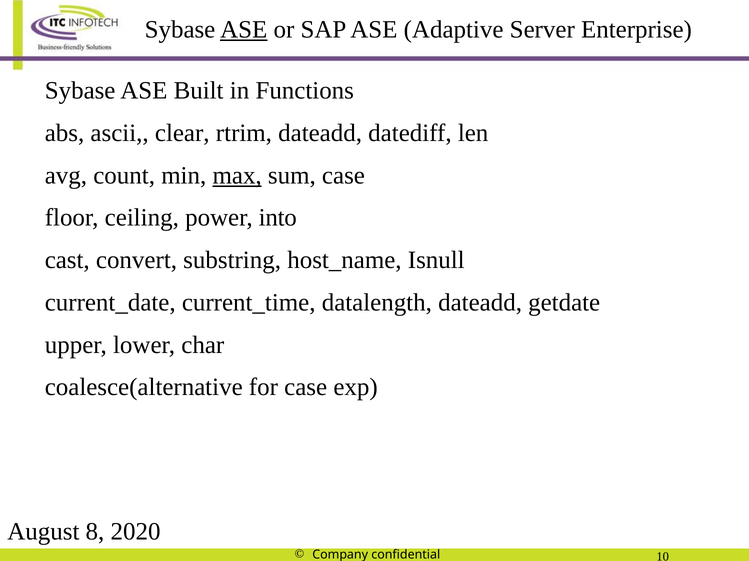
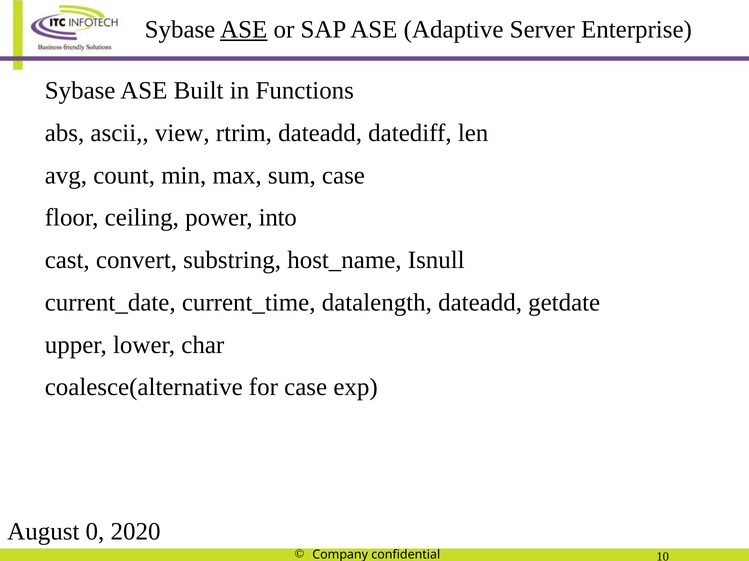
clear: clear -> view (182, 133)
max underline: present -> none (237, 176)
8: 8 -> 0 (95, 532)
